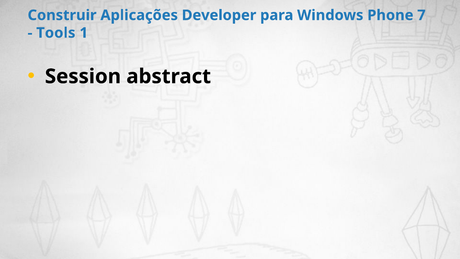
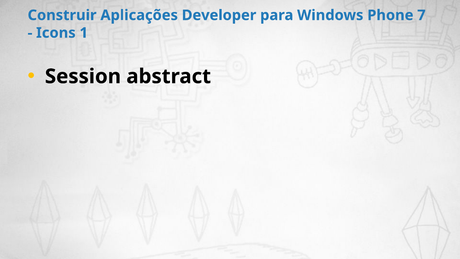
Tools: Tools -> Icons (56, 33)
